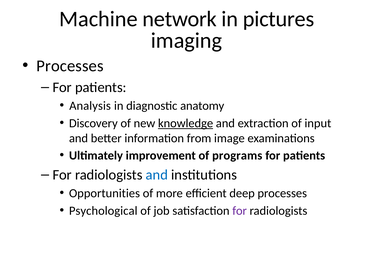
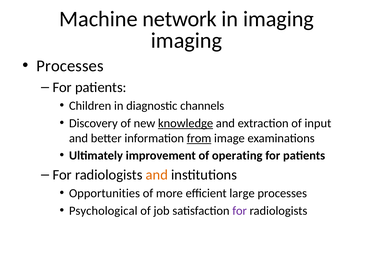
in pictures: pictures -> imaging (279, 19)
Analysis: Analysis -> Children (90, 106)
anatomy: anatomy -> channels (202, 106)
from underline: none -> present (199, 138)
programs: programs -> operating (237, 155)
and colour: blue -> orange (157, 175)
deep: deep -> large (242, 193)
